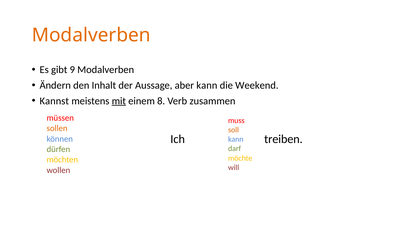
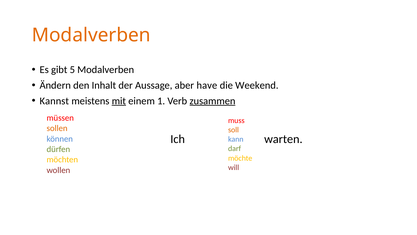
9: 9 -> 5 (72, 70)
aber kann: kann -> have (207, 85)
8: 8 -> 1 (161, 101)
zusammen underline: none -> present (212, 101)
treiben: treiben -> warten (283, 139)
